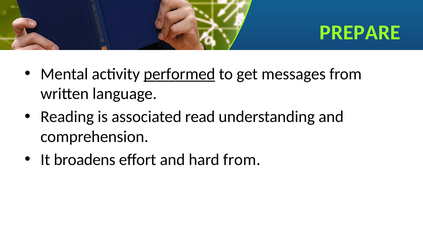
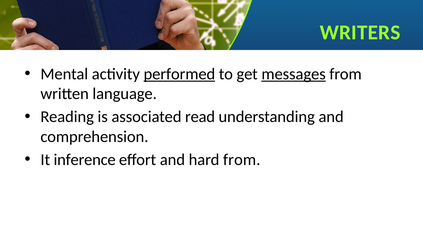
PREPARE: PREPARE -> WRITERS (360, 33)
messages underline: none -> present (294, 74)
broadens: broadens -> inference (85, 160)
